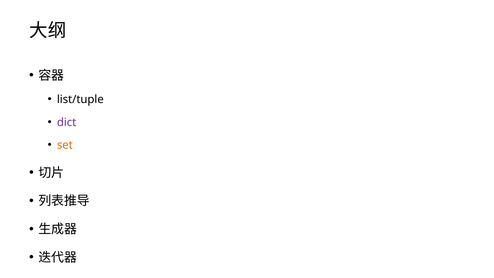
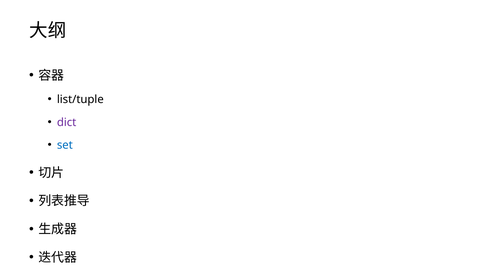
set colour: orange -> blue (65, 145)
